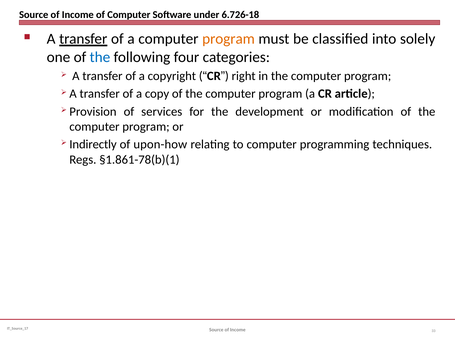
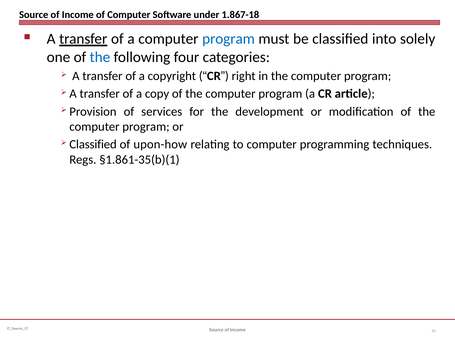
6.726-18: 6.726-18 -> 1.867-18 (240, 15)
program colour: orange -> blue (229, 39)
Indirectly: Indirectly -> Classified (93, 144)
§1.861-78(b)(1: §1.861-78(b)(1 -> §1.861-35(b)(1 (139, 160)
